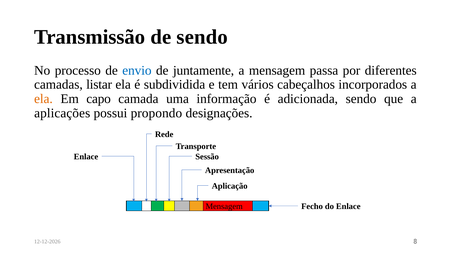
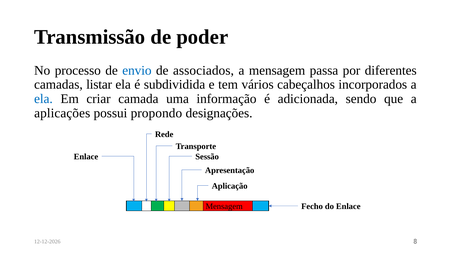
de sendo: sendo -> poder (202, 37)
juntamente: juntamente -> associados (203, 70)
ela colour: orange -> blue (43, 99)
capo: capo -> criar (99, 99)
